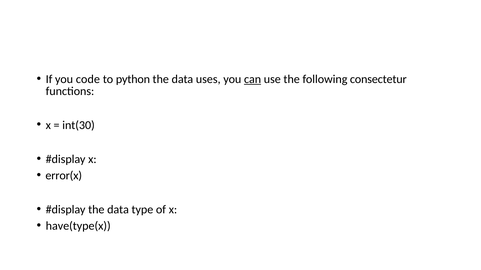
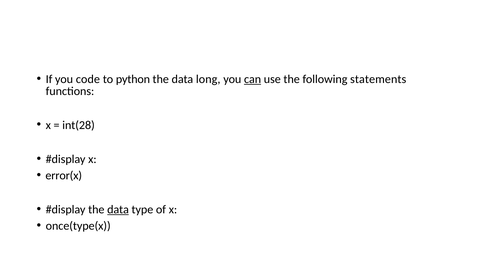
uses: uses -> long (208, 79)
consectetur: consectetur -> statements (378, 79)
int(30: int(30 -> int(28 (79, 125)
data underline: none -> present (118, 210)
have(type(x: have(type(x -> once(type(x (78, 226)
